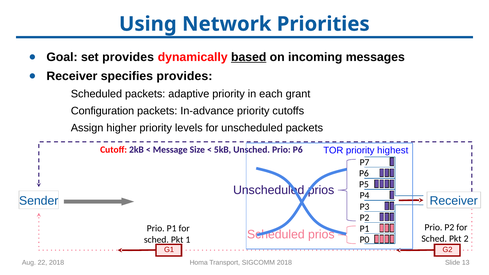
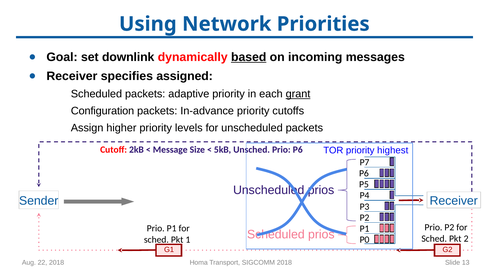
set provides: provides -> downlink (128, 57)
specifies provides: provides -> assigned (185, 76)
grant underline: none -> present (298, 94)
